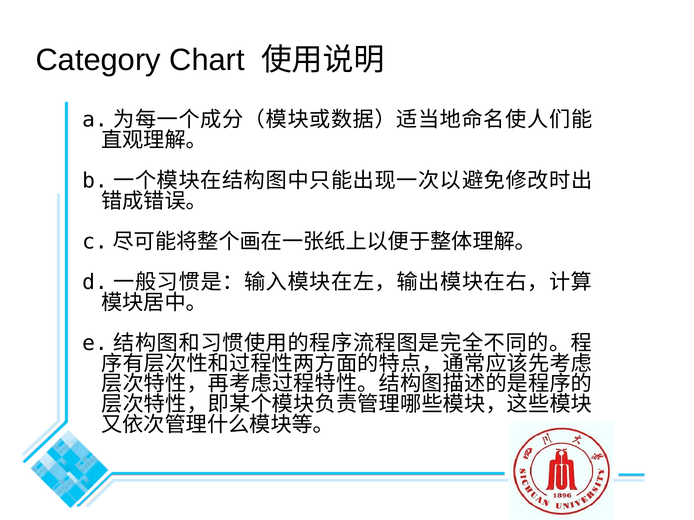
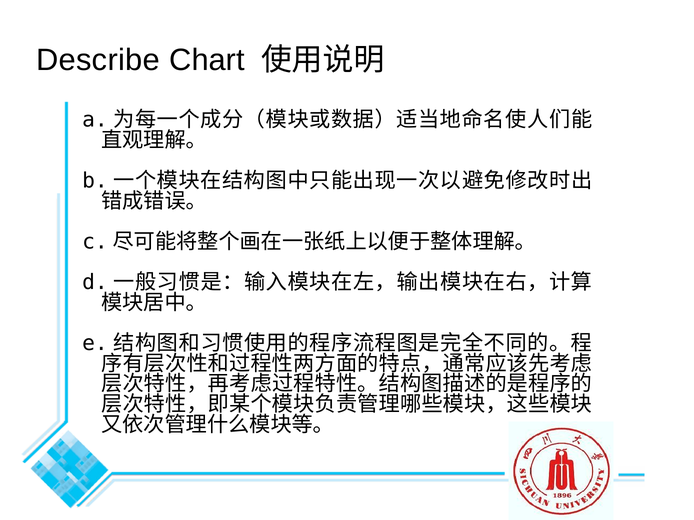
Category: Category -> Describe (98, 60)
